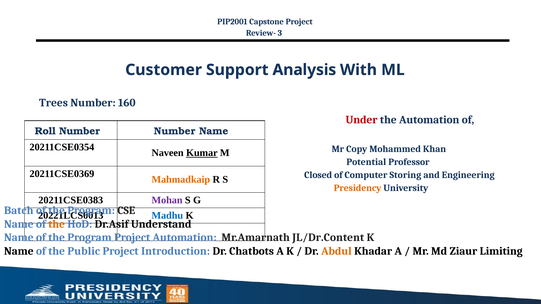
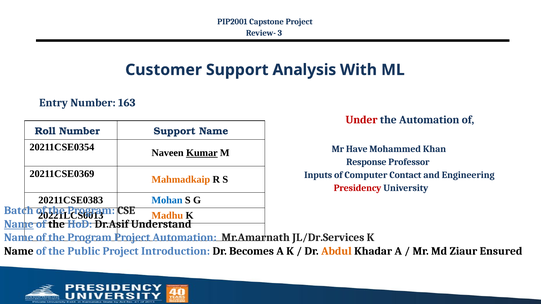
Trees: Trees -> Entry (54, 103)
160: 160 -> 163 (127, 103)
Number Number: Number -> Support (175, 131)
Copy: Copy -> Have (357, 149)
Potential: Potential -> Response (366, 162)
Closed: Closed -> Inputs (318, 175)
Storing: Storing -> Contact (405, 175)
Presidency colour: orange -> red (358, 188)
Mohan colour: purple -> blue (167, 200)
Madhu colour: blue -> orange (167, 216)
Name underline: none -> present (19, 224)
the colour: orange -> black (57, 224)
JL/Dr.Content: JL/Dr.Content -> JL/Dr.Services (328, 238)
Chatbots: Chatbots -> Becomes (252, 251)
Limiting: Limiting -> Ensured (501, 251)
